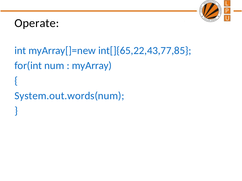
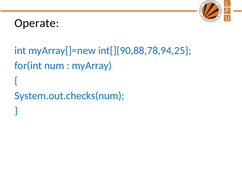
int[]{65,22,43,77,85: int[]{65,22,43,77,85 -> int[]{90,88,78,94,25 (145, 51)
System.out.words(num: System.out.words(num -> System.out.checks(num (69, 96)
